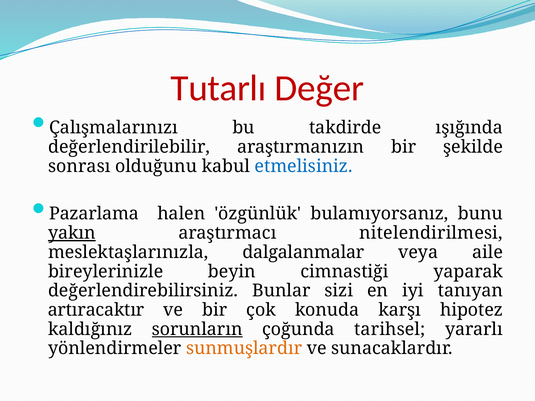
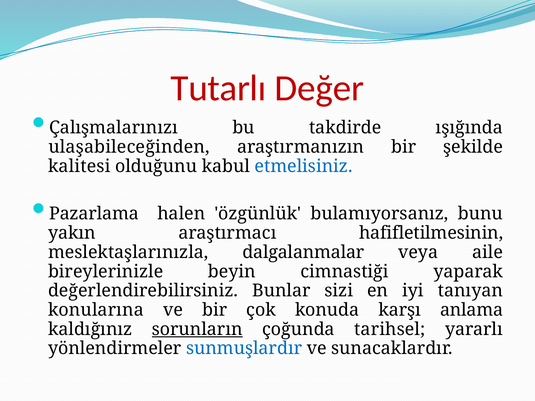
değerlendirilebilir: değerlendirilebilir -> ulaşabileceğinden (129, 147)
sonrası: sonrası -> kalitesi (79, 166)
yakın underline: present -> none (72, 233)
nitelendirilmesi: nitelendirilmesi -> hafifletilmesinin (431, 233)
artıracaktır: artıracaktır -> konularına (96, 310)
hipotez: hipotez -> anlama (472, 310)
sunmuşlardır colour: orange -> blue (244, 349)
